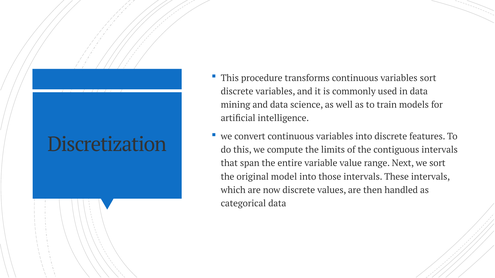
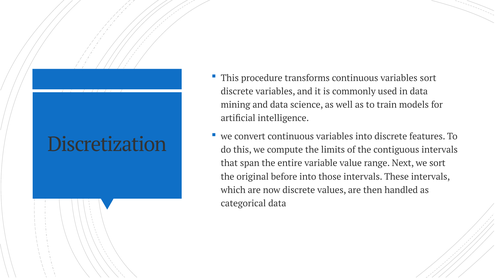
model: model -> before (284, 177)
